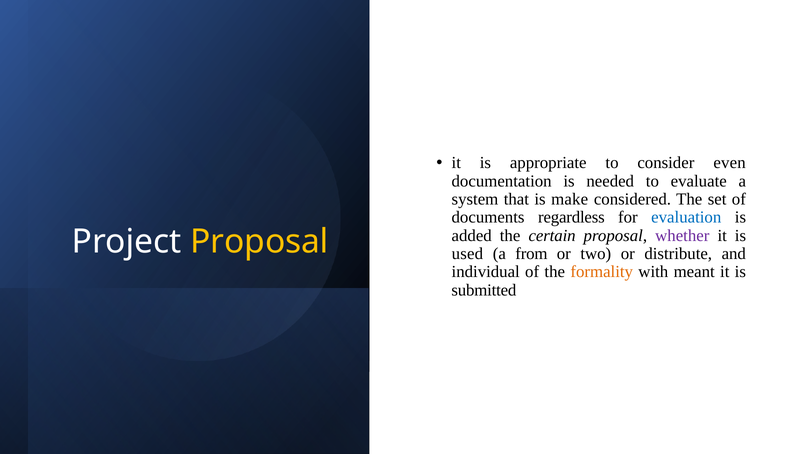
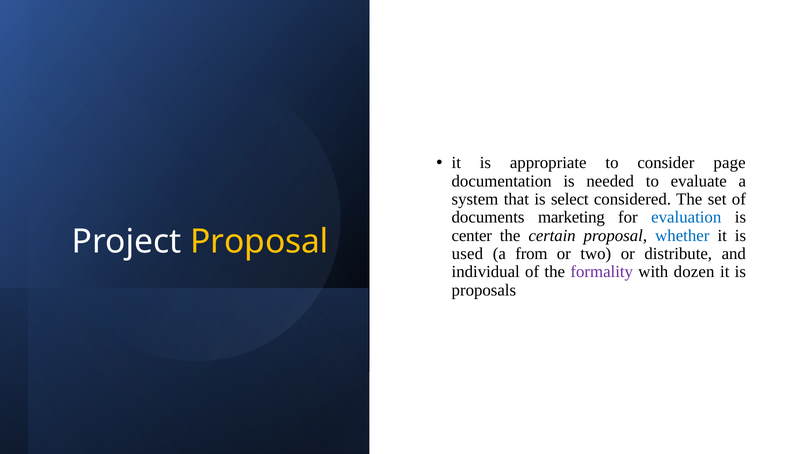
even: even -> page (730, 163)
make: make -> select (570, 199)
regardless: regardless -> marketing (571, 217)
added: added -> center (472, 236)
whether colour: purple -> blue (682, 236)
formality colour: orange -> purple (602, 272)
meant: meant -> dozen (694, 272)
submitted: submitted -> proposals (484, 290)
